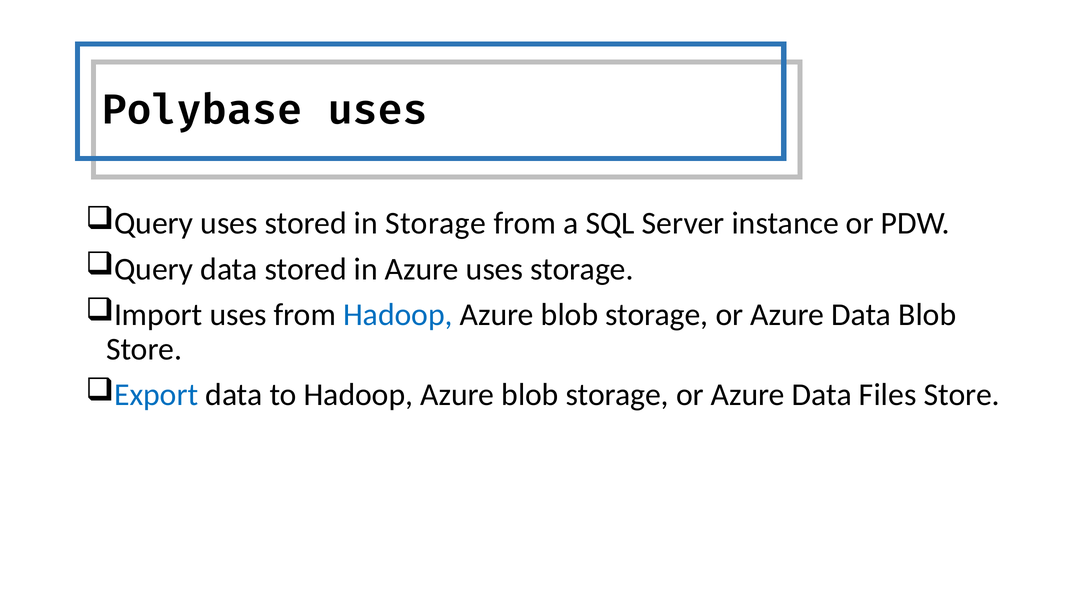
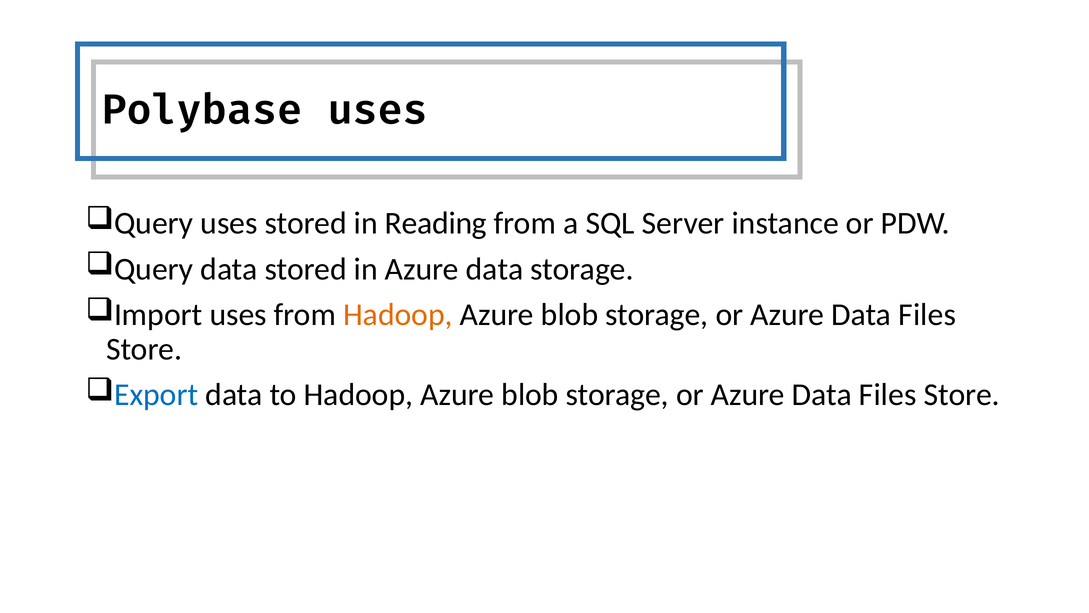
in Storage: Storage -> Reading (436, 223)
in Azure uses: uses -> data (495, 269)
Hadoop colour: blue -> orange (398, 315)
Blob: Blob -> Files (927, 315)
